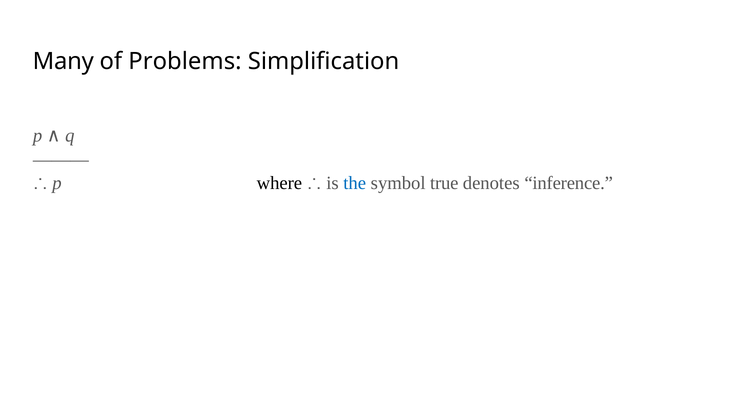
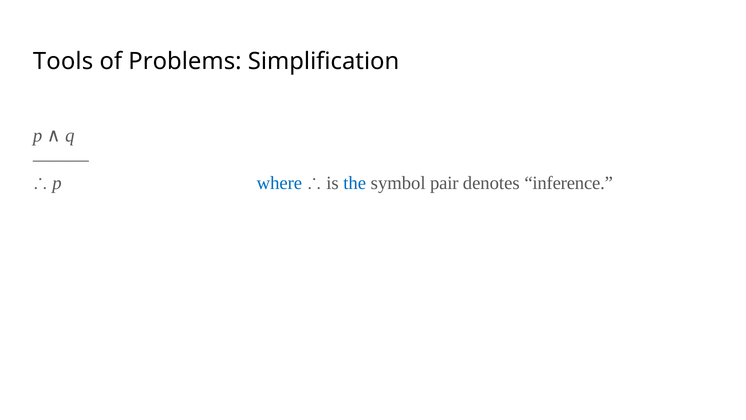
Many: Many -> Tools (63, 61)
where colour: black -> blue (279, 183)
true: true -> pair (444, 183)
